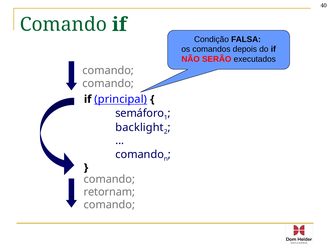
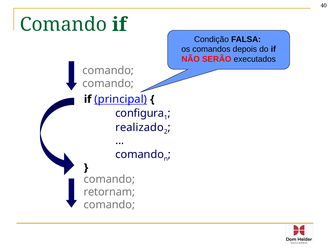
semáforo: semáforo -> configura (140, 113)
backlight: backlight -> realizado (140, 127)
